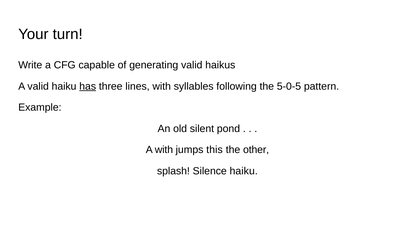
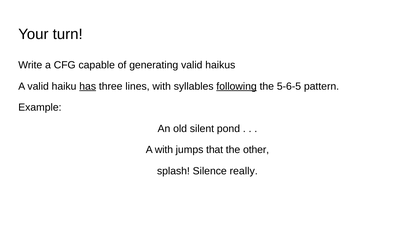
following underline: none -> present (237, 86)
5-0-5: 5-0-5 -> 5-6-5 (289, 86)
this: this -> that (215, 150)
Silence haiku: haiku -> really (244, 171)
